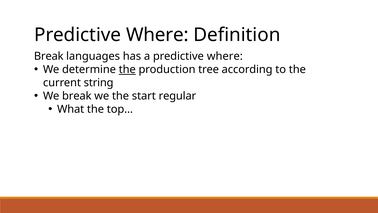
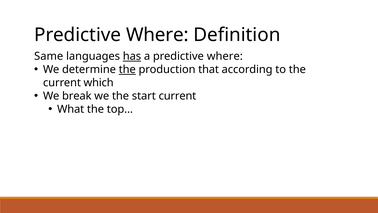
Break: Break -> Same (49, 56)
has underline: none -> present (132, 56)
tree: tree -> that (209, 69)
string: string -> which (99, 83)
start regular: regular -> current (177, 96)
